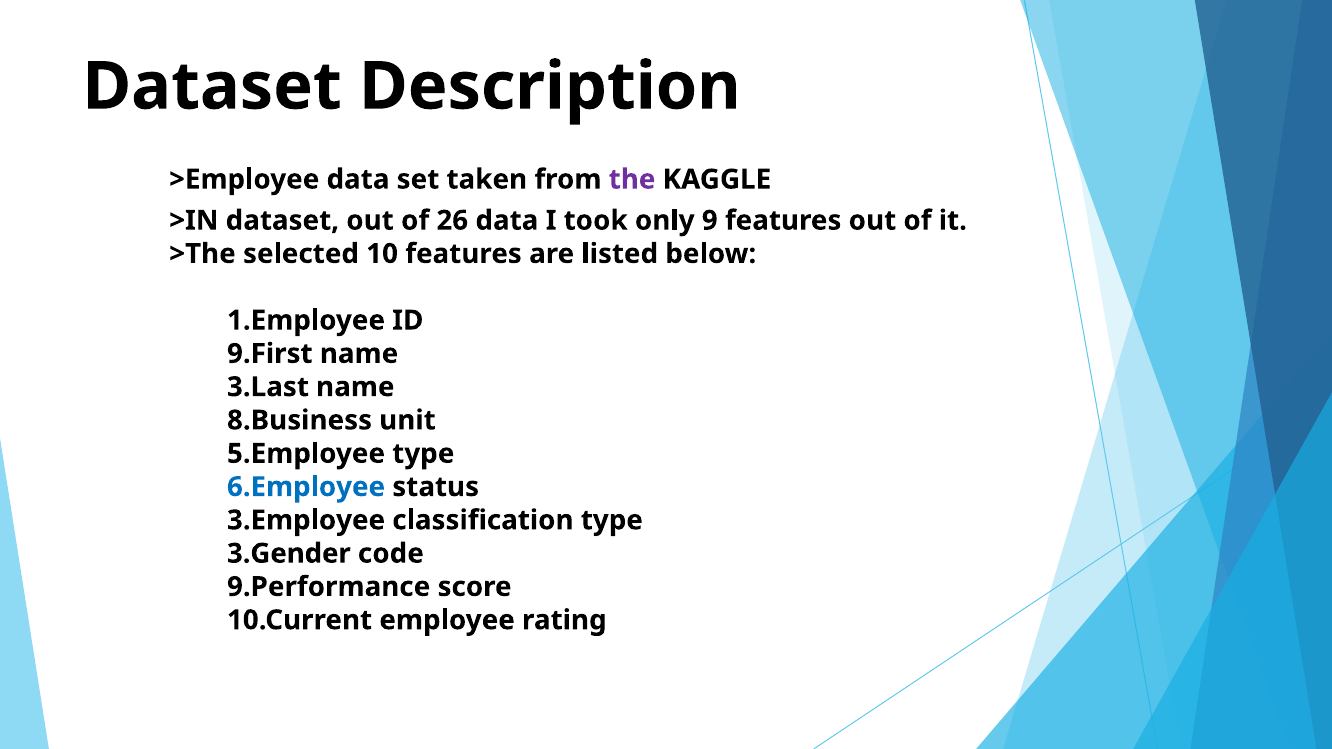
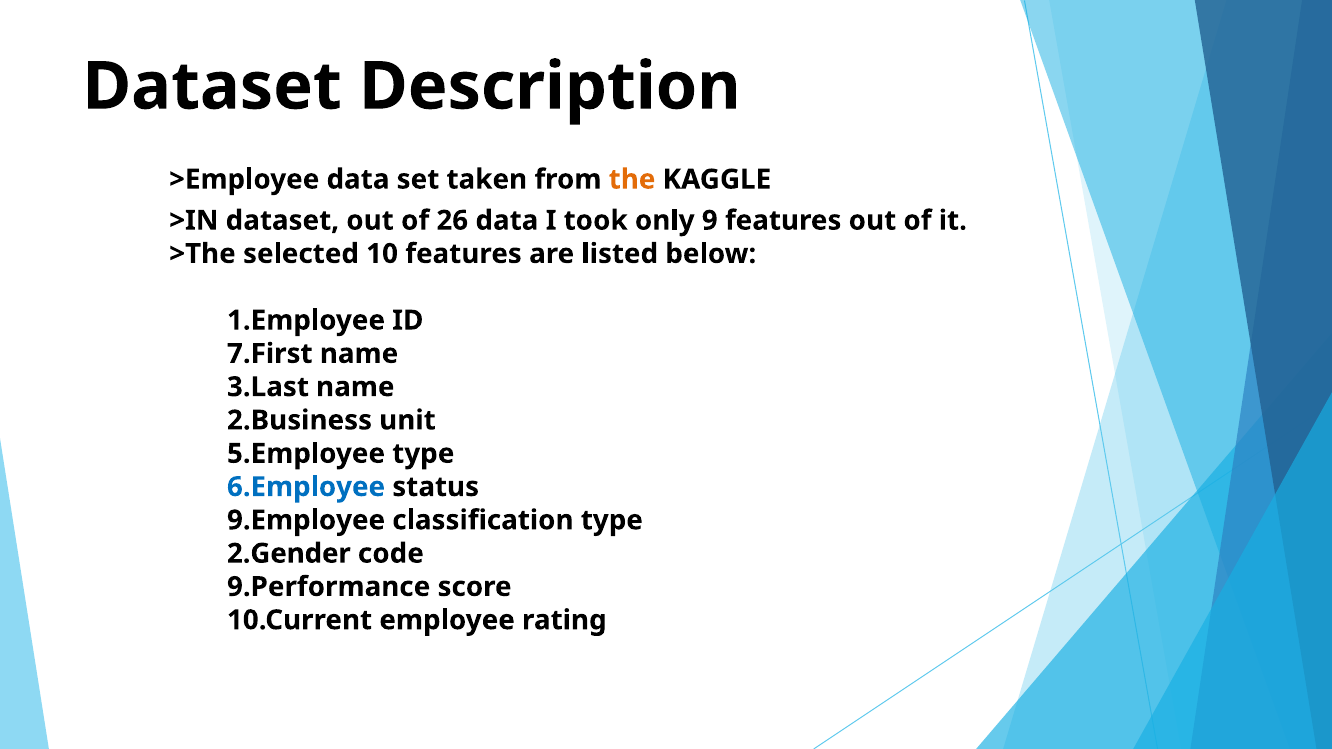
the colour: purple -> orange (632, 179)
9.First: 9.First -> 7.First (270, 354)
8.Business: 8.Business -> 2.Business (300, 420)
3.Employee: 3.Employee -> 9.Employee (306, 520)
3.Gender: 3.Gender -> 2.Gender (289, 554)
